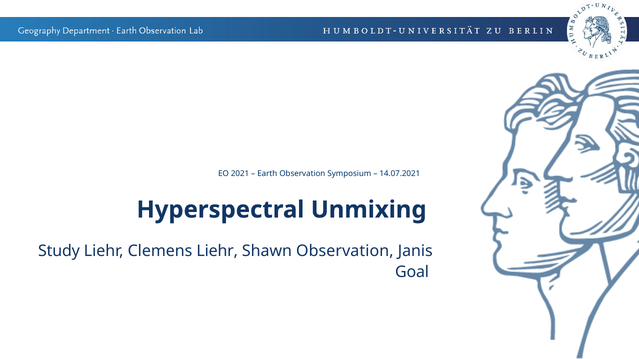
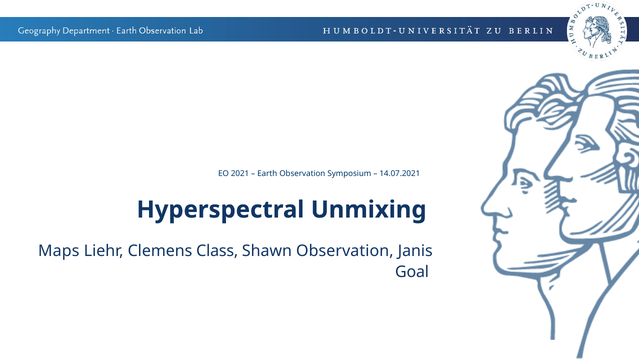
Study: Study -> Maps (59, 251)
Clemens Liehr: Liehr -> Class (217, 251)
